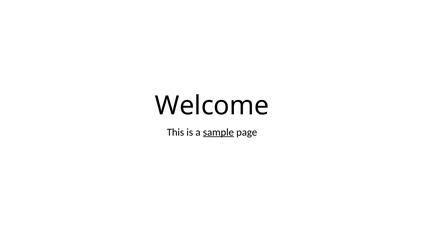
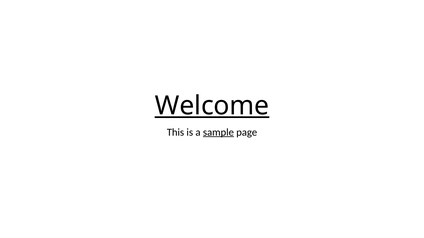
Welcome underline: none -> present (212, 106)
